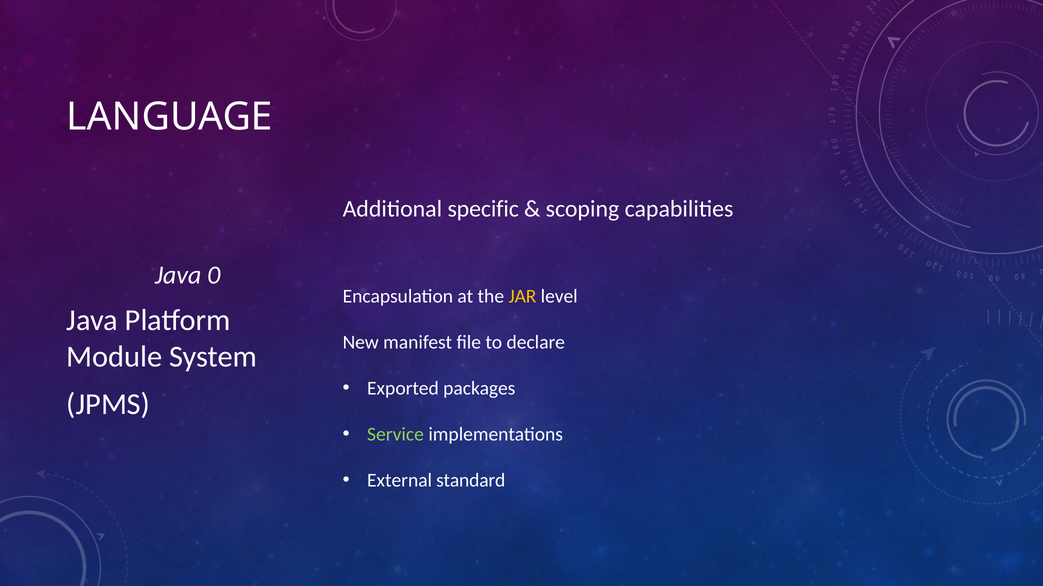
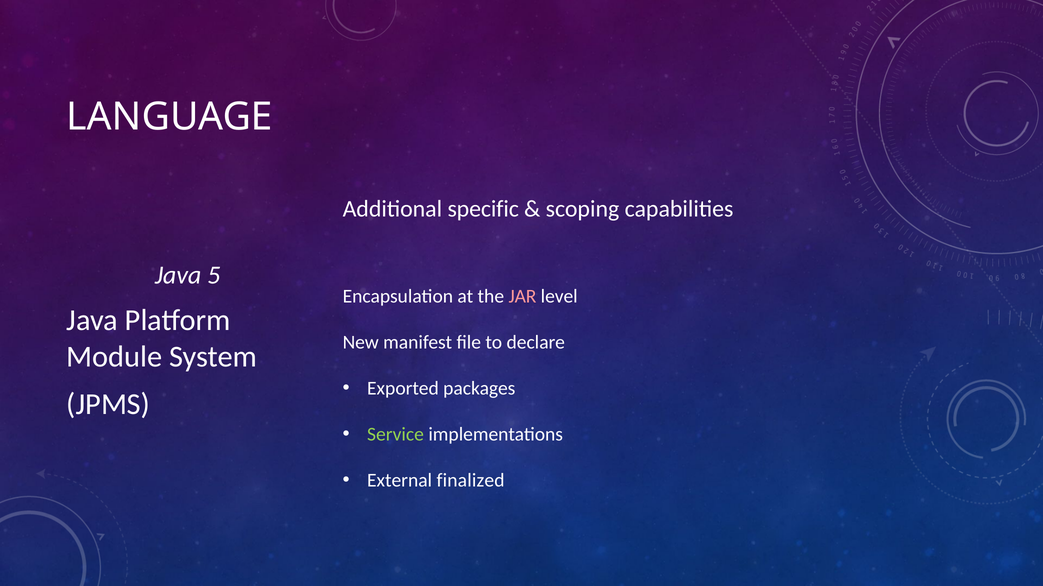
0: 0 -> 5 (214, 275)
JAR colour: yellow -> pink (523, 297)
standard: standard -> finalized (471, 481)
